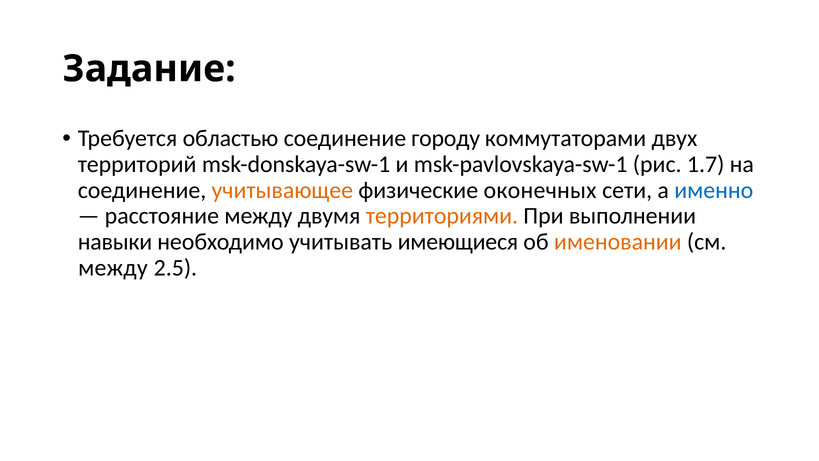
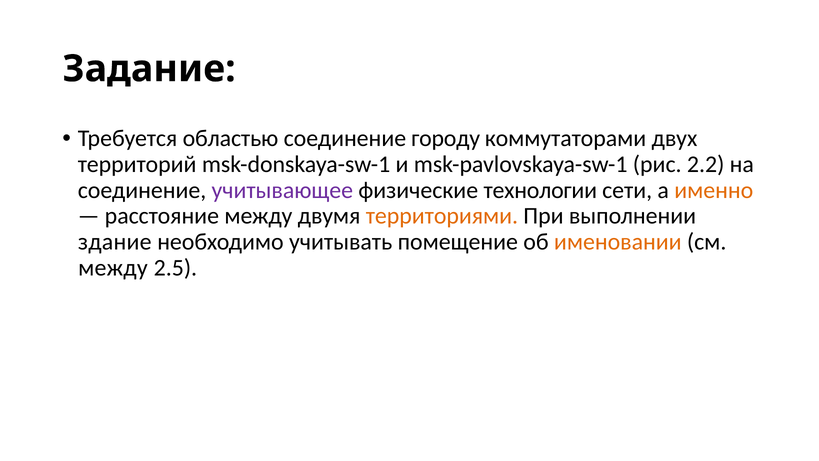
1.7: 1.7 -> 2.2 (706, 164)
учитывающее colour: orange -> purple (282, 190)
оконечных: оконечных -> технологии (540, 190)
именно colour: blue -> orange (714, 190)
навыки: навыки -> здание (115, 242)
имеющиеся: имеющиеся -> помещение (458, 242)
